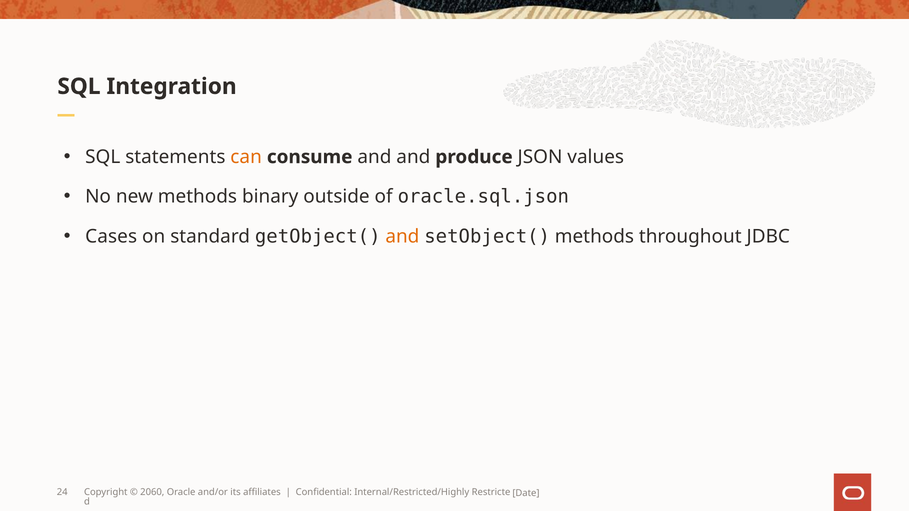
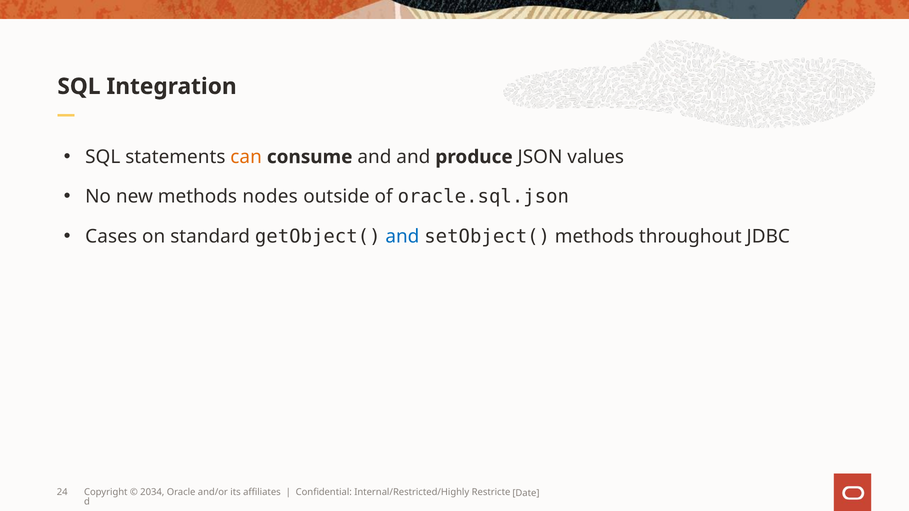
binary: binary -> nodes (270, 197)
and colour: orange -> blue (402, 237)
2060: 2060 -> 2034 (152, 492)
